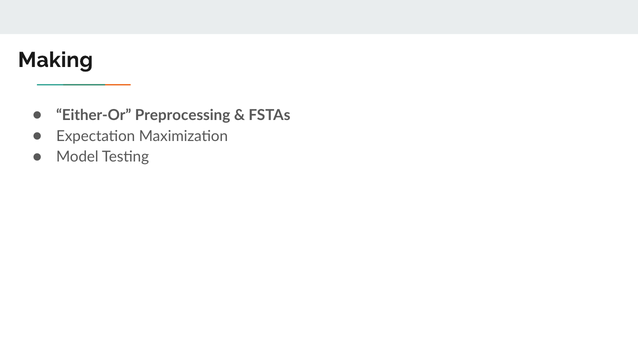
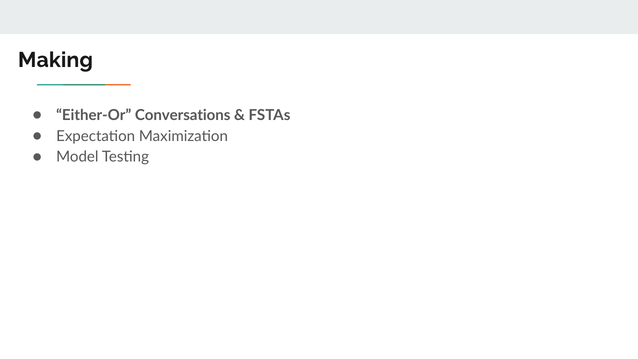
Preprocessing: Preprocessing -> Conversations (183, 115)
